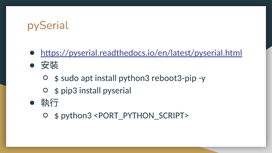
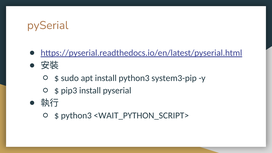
reboot3-pip: reboot3-pip -> system3-pip (174, 78)
<PORT_PYTHON_SCRIPT>: <PORT_PYTHON_SCRIPT> -> <WAIT_PYTHON_SCRIPT> (141, 116)
